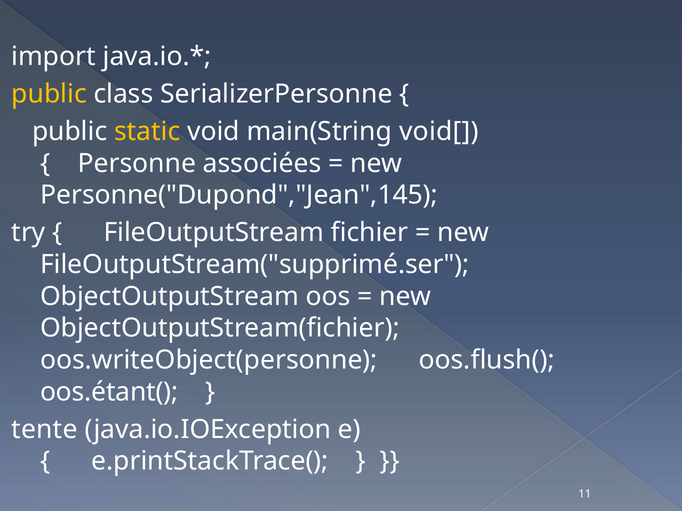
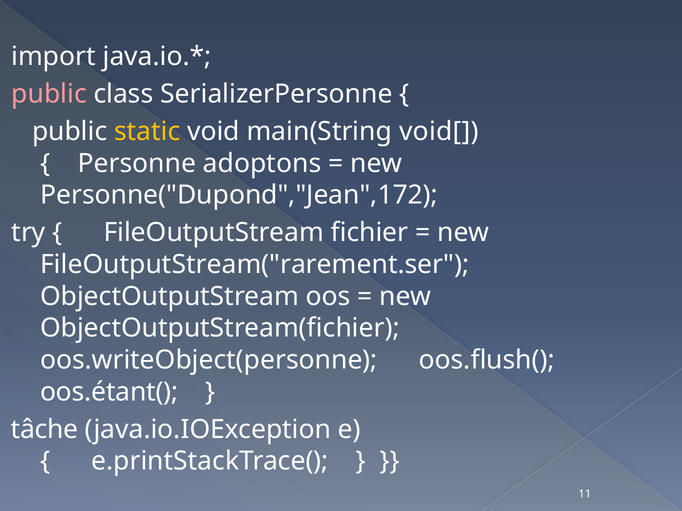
public colour: yellow -> pink (49, 94)
associées: associées -> adoptons (262, 164)
Personne("Dupond","Jean",145: Personne("Dupond","Jean",145 -> Personne("Dupond","Jean",172 (239, 195)
FileOutputStream("supprimé.ser: FileOutputStream("supprimé.ser -> FileOutputStream("rarement.ser (255, 265)
tente: tente -> tâche (45, 430)
